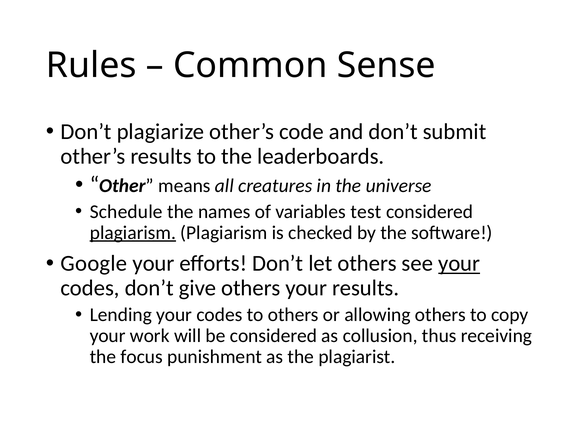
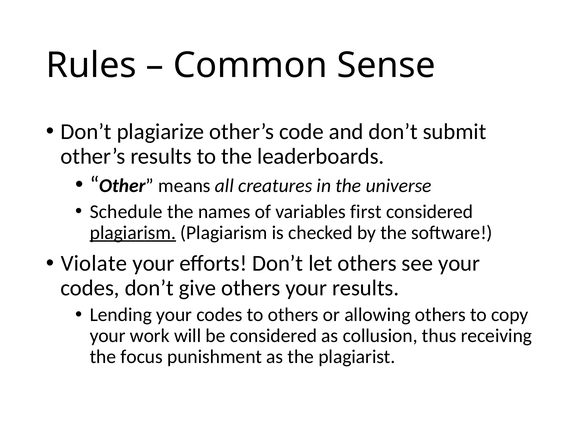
test: test -> first (366, 212)
Google: Google -> Violate (94, 263)
your underline: present -> none (459, 263)
